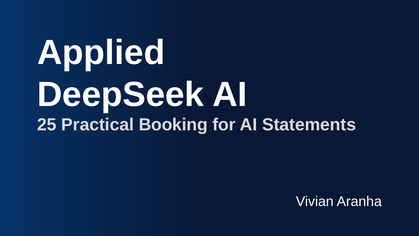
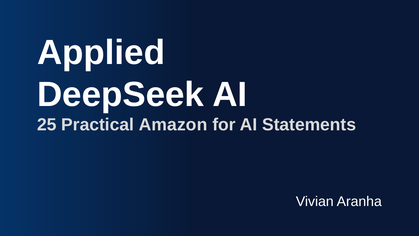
Booking: Booking -> Amazon (173, 125)
